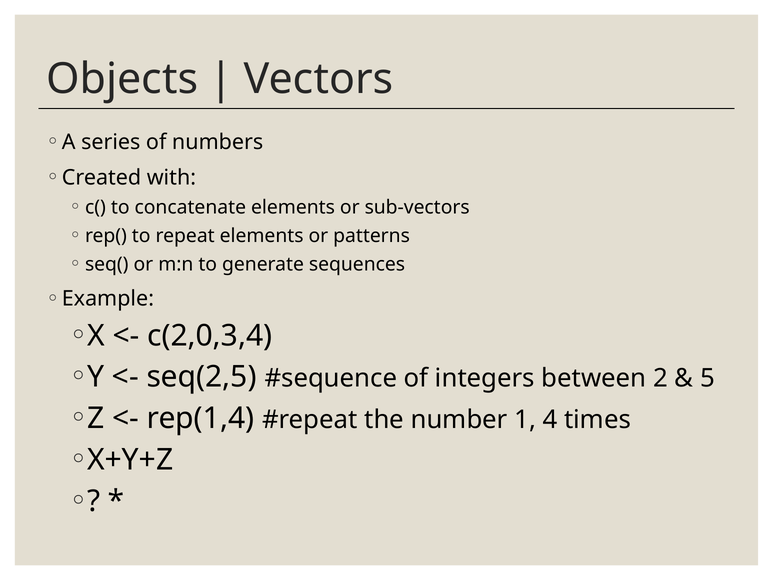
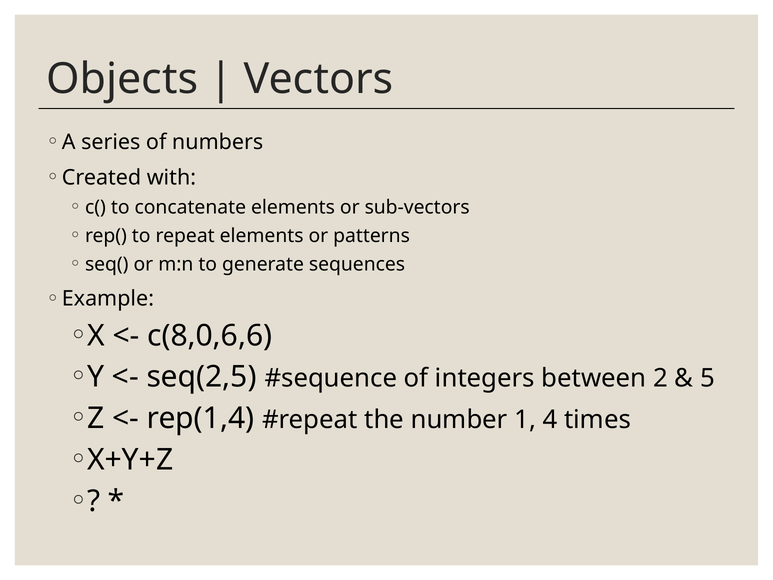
c(2,0,3,4: c(2,0,3,4 -> c(8,0,6,6 (210, 335)
